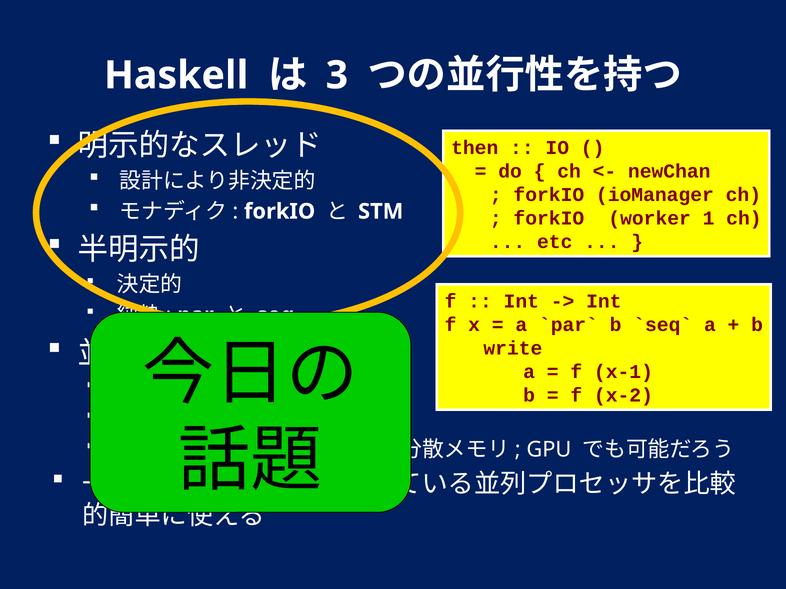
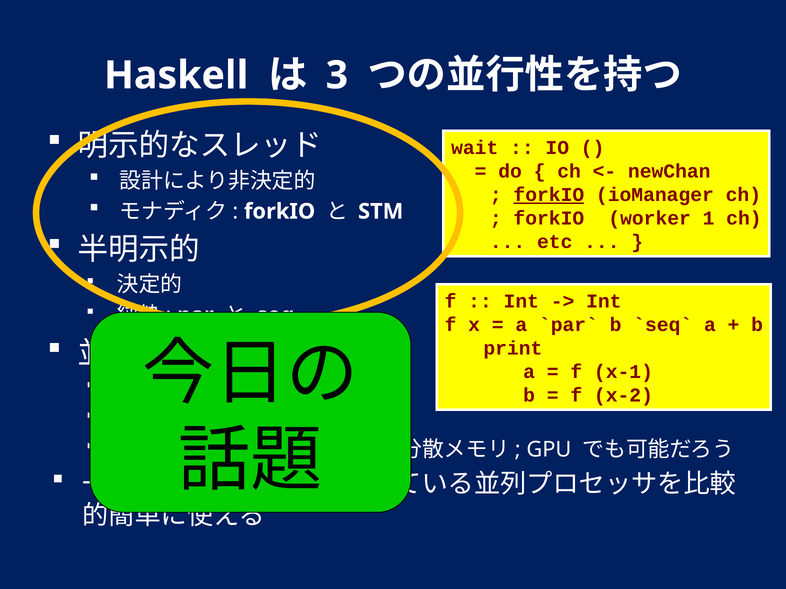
then: then -> wait (475, 148)
forkIO underline: none -> present (549, 195)
write: write -> print (513, 349)
